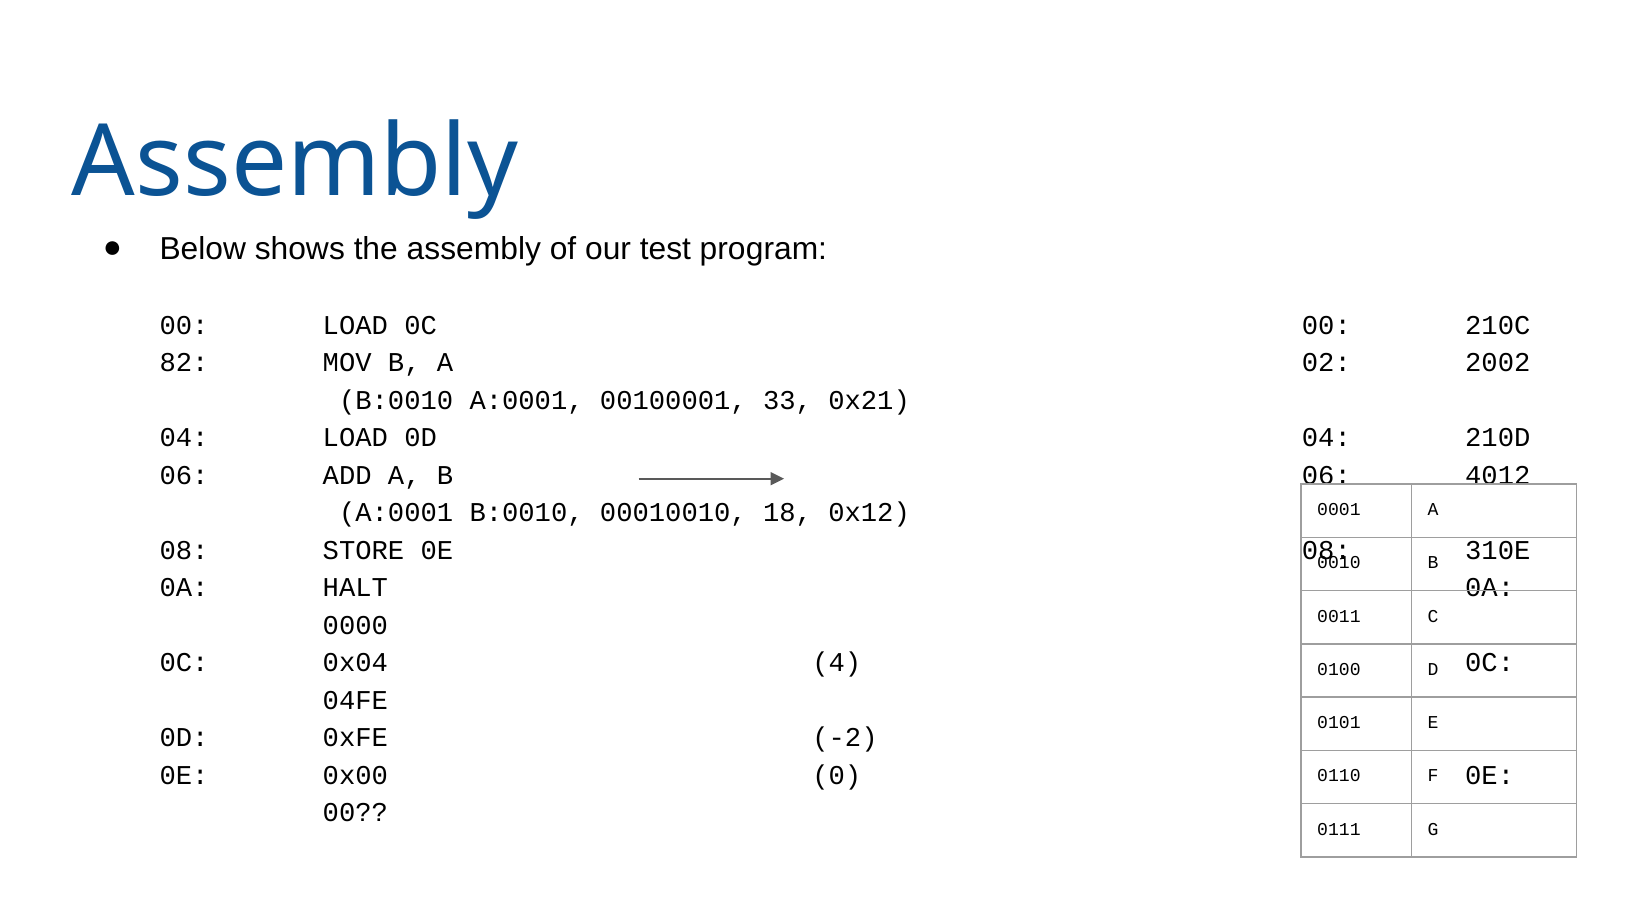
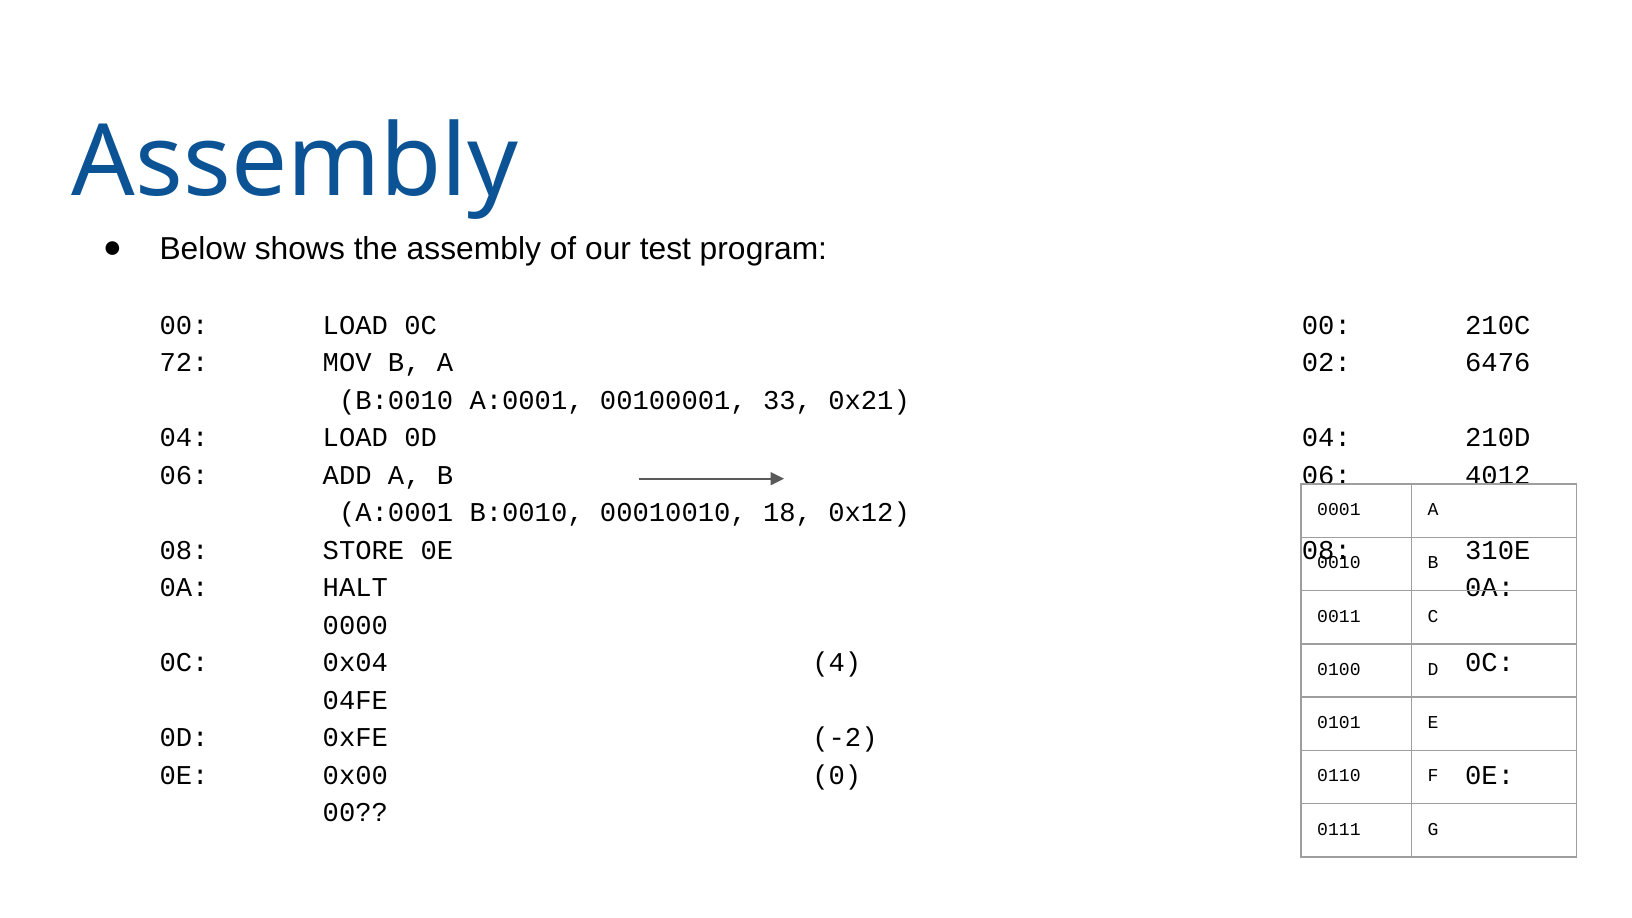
82: 82 -> 72 (184, 363)
2002: 2002 -> 6476 (1498, 363)
